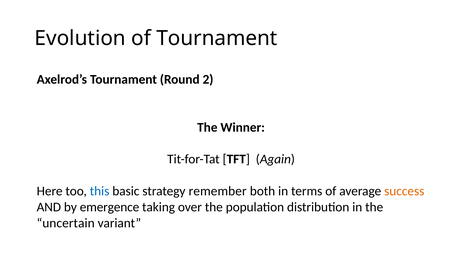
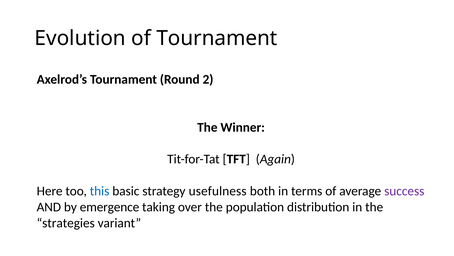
remember: remember -> usefulness (218, 191)
success colour: orange -> purple (404, 191)
uncertain: uncertain -> strategies (66, 222)
